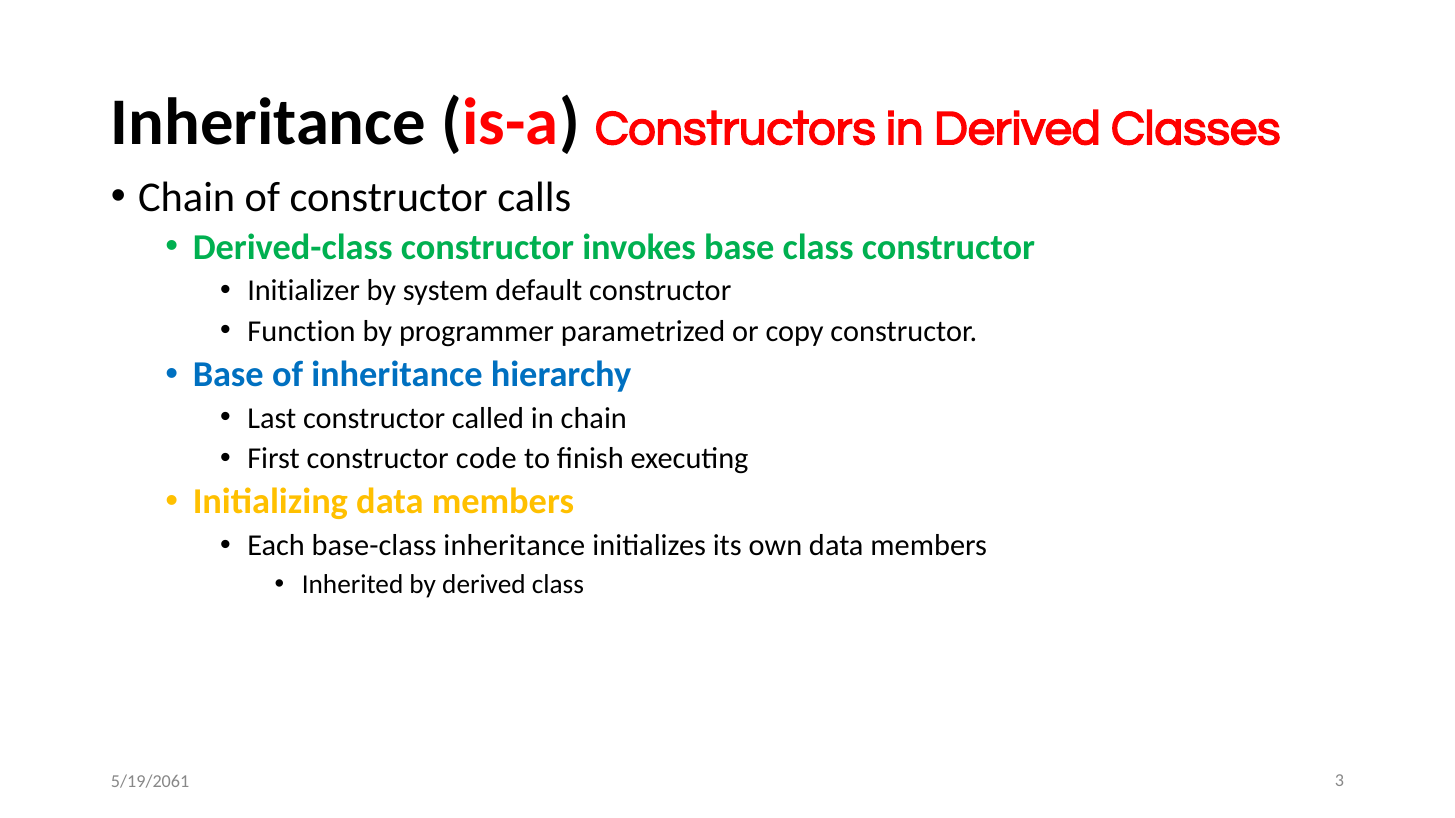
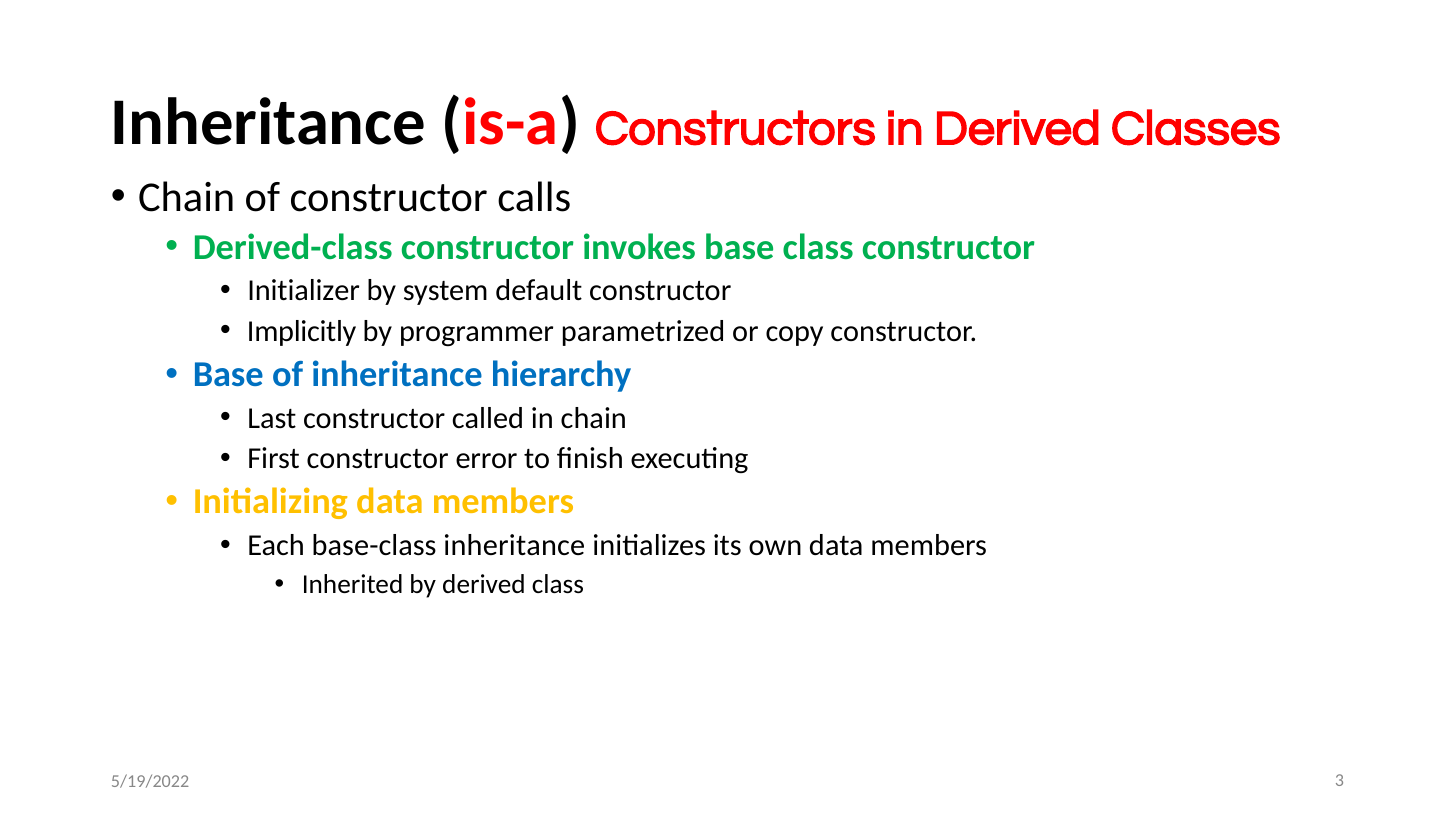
Function: Function -> Implicitly (302, 331)
code: code -> error (487, 459)
5/19/2061: 5/19/2061 -> 5/19/2022 (150, 782)
